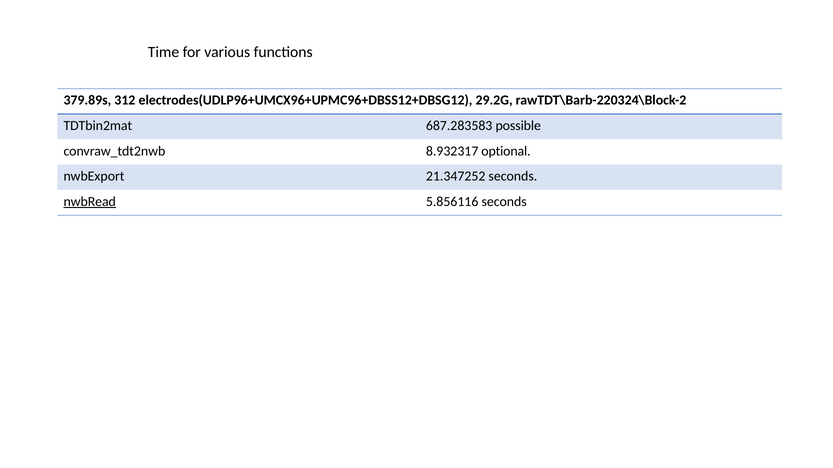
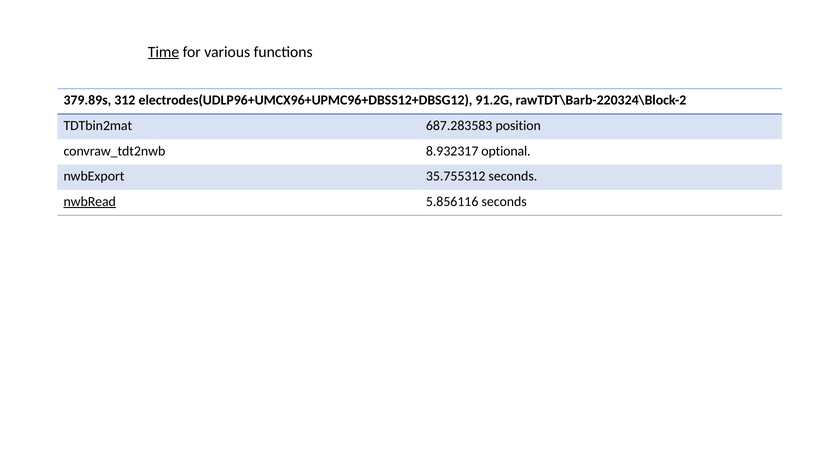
Time underline: none -> present (163, 52)
29.2G: 29.2G -> 91.2G (494, 101)
possible: possible -> position (518, 126)
21.347252: 21.347252 -> 35.755312 (456, 177)
